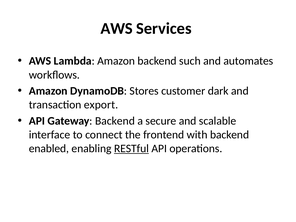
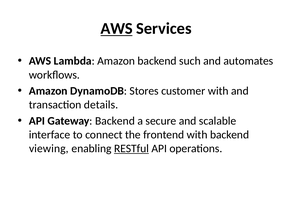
AWS underline: none -> present (117, 29)
customer dark: dark -> with (218, 91)
export: export -> details (101, 105)
enabled: enabled -> viewing (49, 149)
